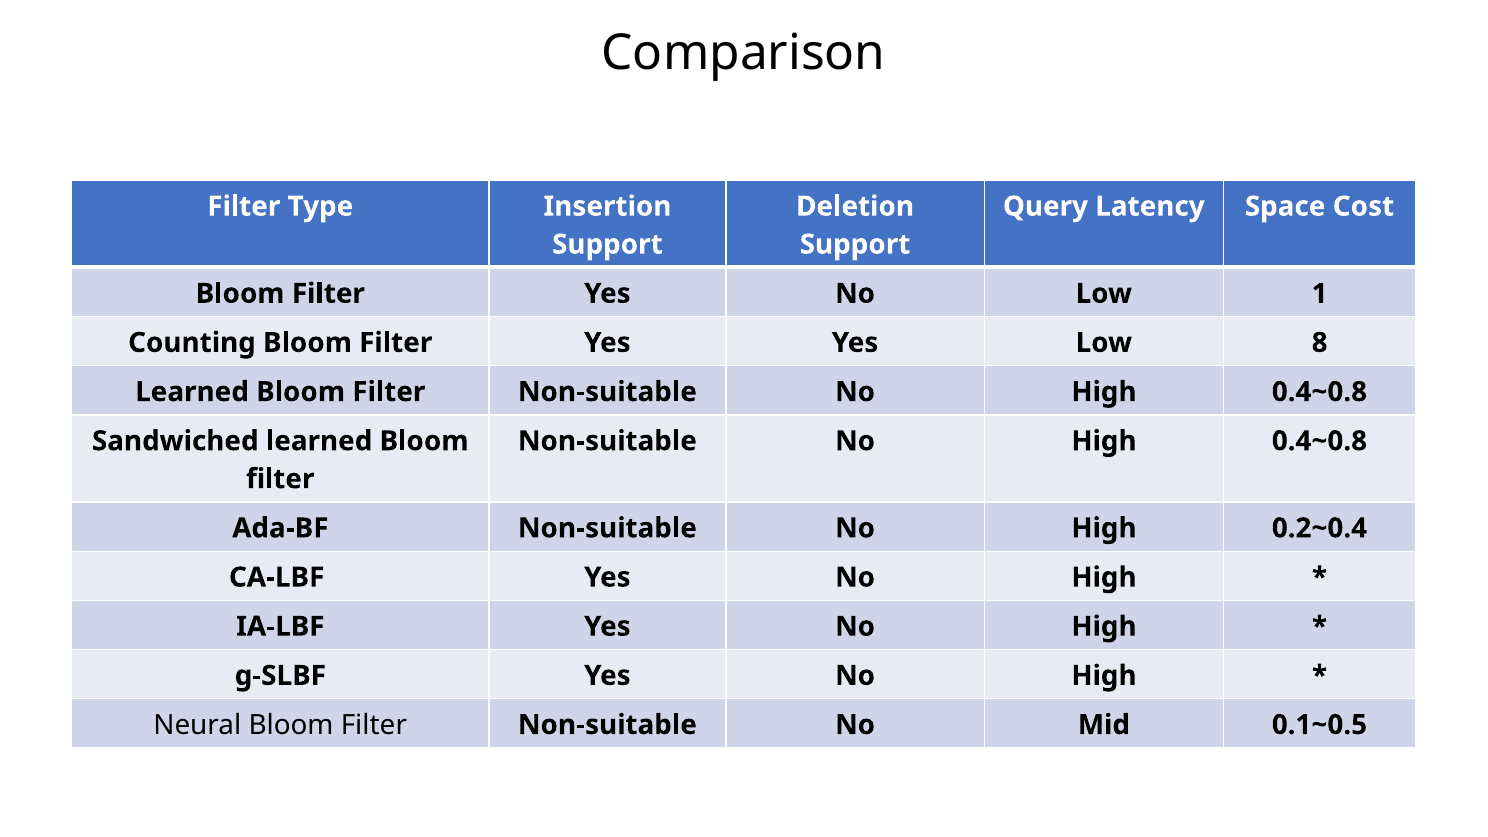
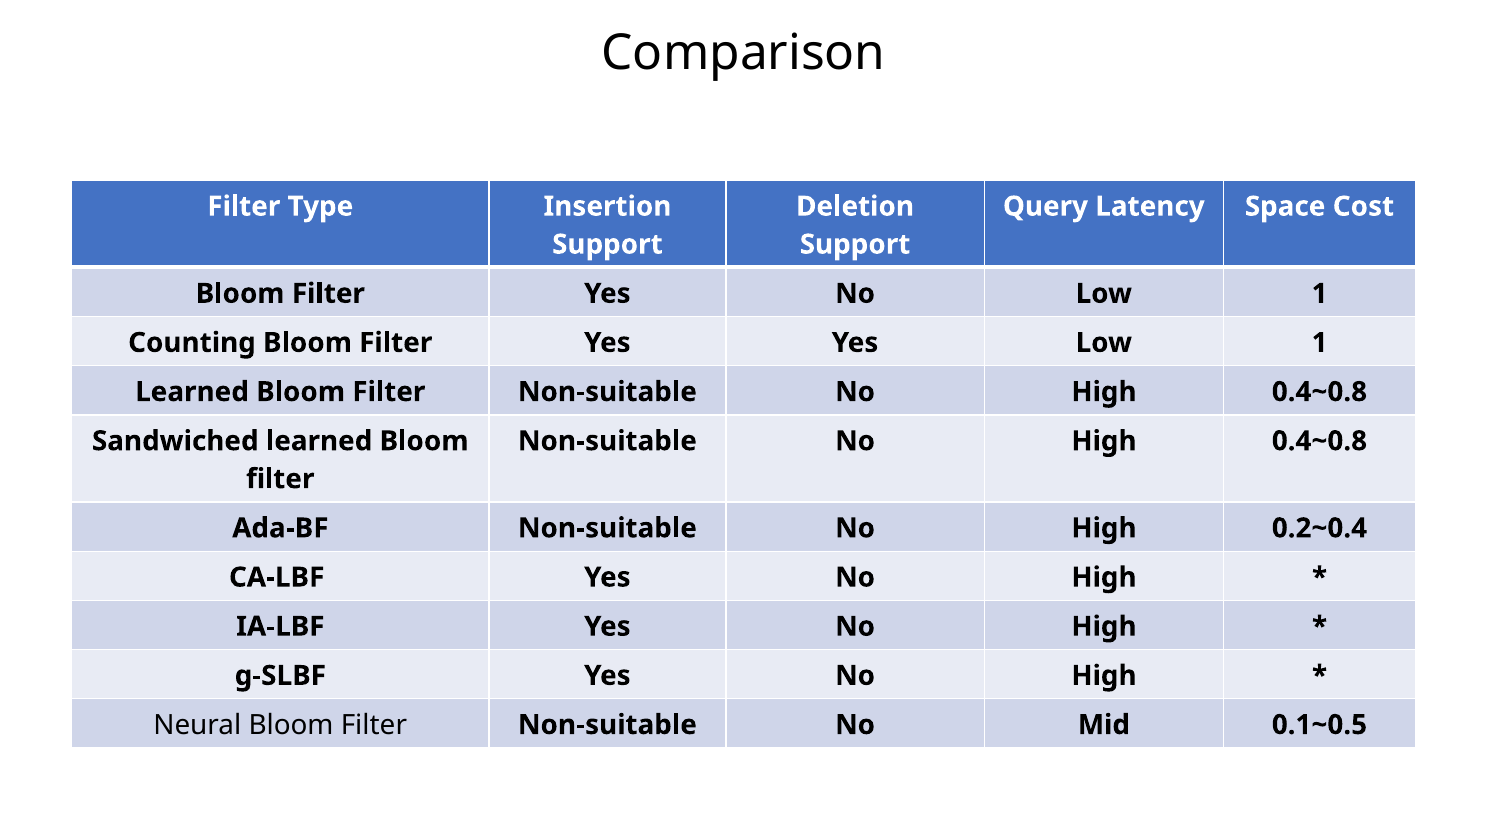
Yes Low 8: 8 -> 1 (1320, 343)
